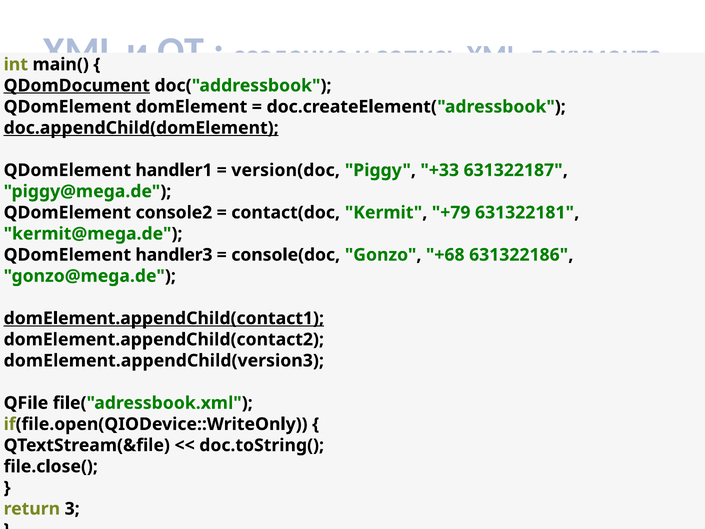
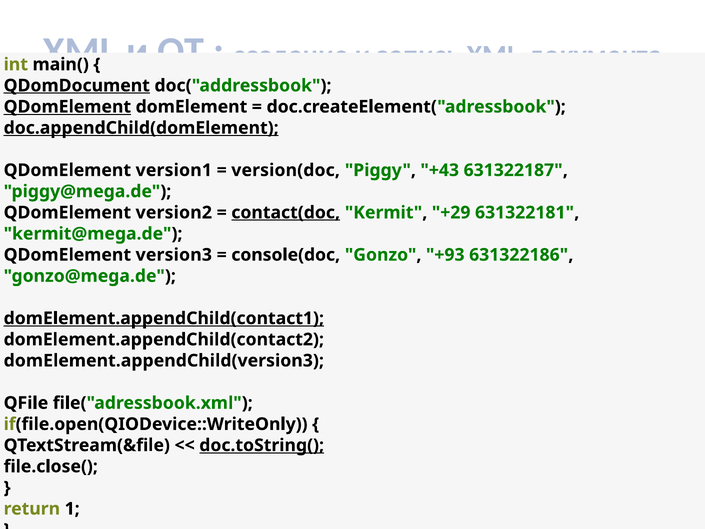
QDomElement underline: none -> present (67, 107)
handler1: handler1 -> version1 (174, 170)
+33: +33 -> +43 (440, 170)
console2: console2 -> version2 (174, 212)
contact(doc underline: none -> present (286, 212)
+79: +79 -> +29 (451, 212)
handler3: handler3 -> version3 (174, 255)
+68: +68 -> +93 (445, 255)
doc.toString( underline: none -> present (262, 445)
3: 3 -> 1 (72, 509)
